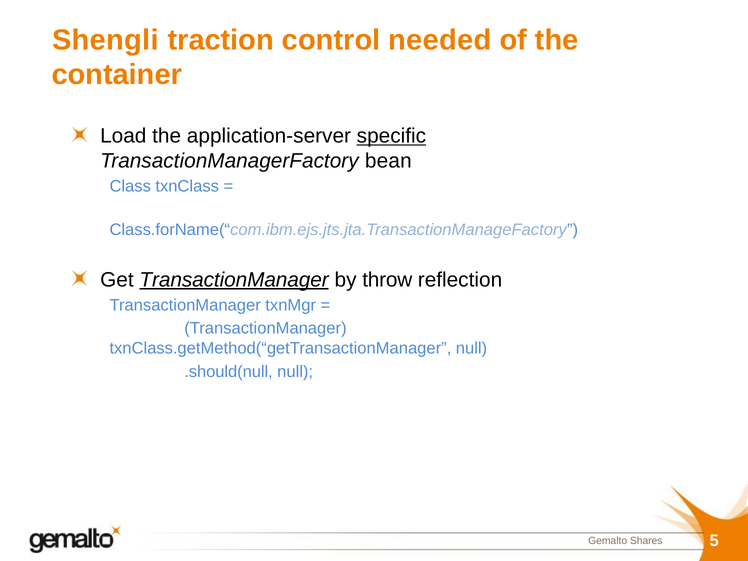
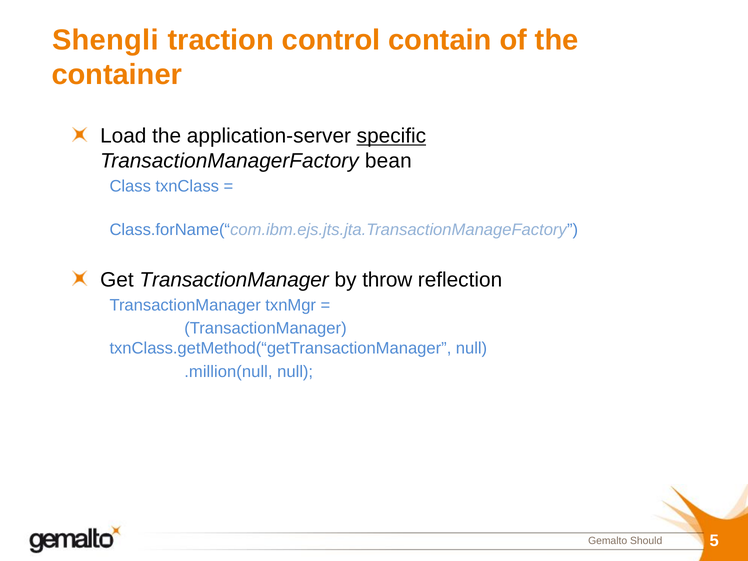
needed: needed -> contain (440, 40)
TransactionManager underline: present -> none (234, 280)
.should(null: .should(null -> .million(null (228, 372)
Shares: Shares -> Should (646, 541)
